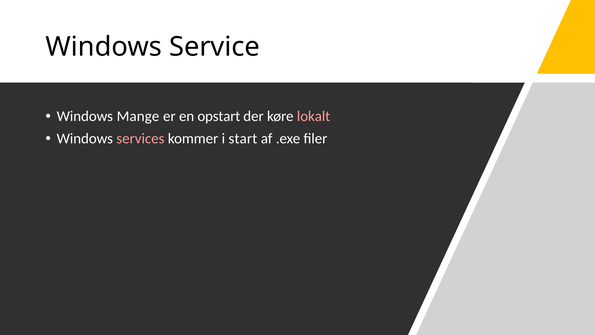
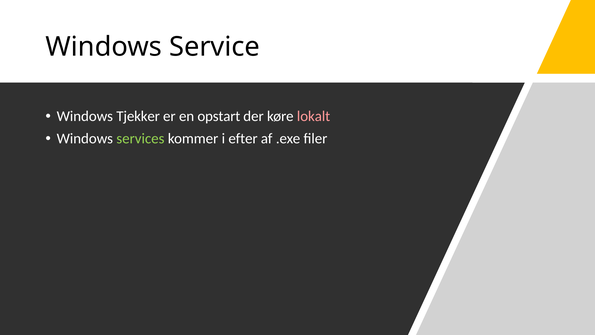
Mange: Mange -> Tjekker (138, 116)
services colour: pink -> light green (140, 139)
start: start -> efter (243, 139)
